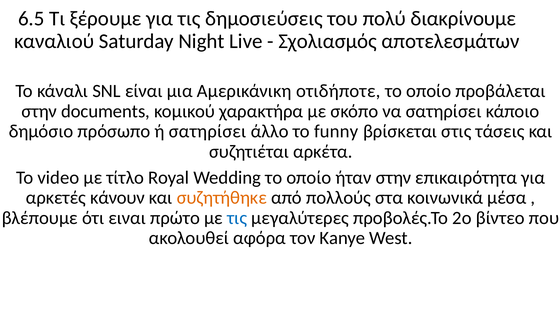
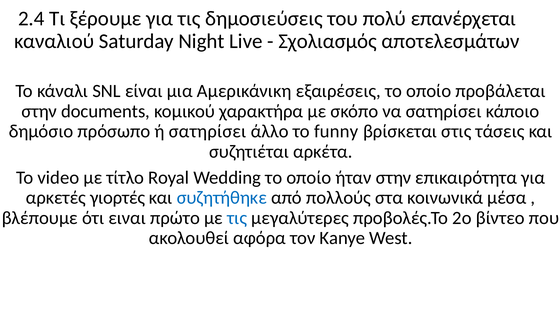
6.5: 6.5 -> 2.4 (31, 19)
διακρίνουμε: διακρίνουμε -> επανέρχεται (463, 19)
οτιδήποτε: οτιδήποτε -> εξαιρέσεις (338, 91)
κάνουν: κάνουν -> γιορτές (118, 198)
συζητήθηκε colour: orange -> blue (222, 198)
